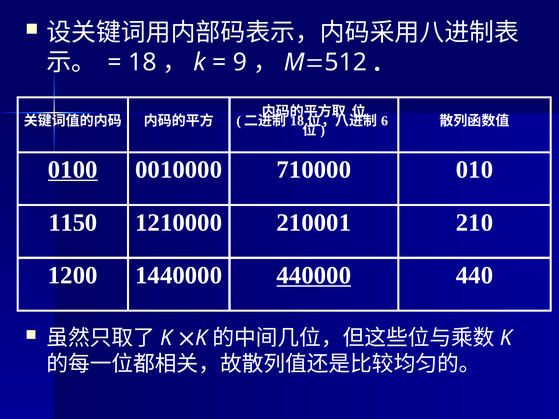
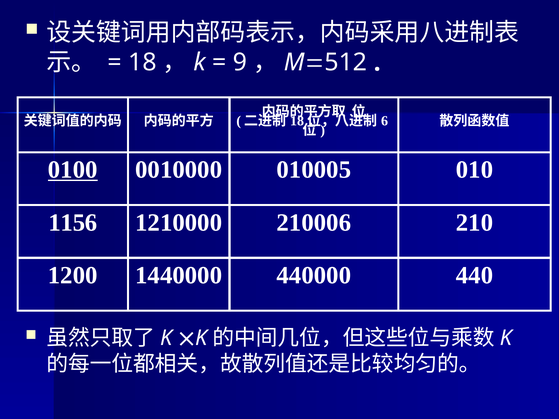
710000: 710000 -> 010005 (314, 170)
1150: 1150 -> 1156 (73, 223)
210001: 210001 -> 210006 (314, 223)
440000 underline: present -> none (314, 275)
